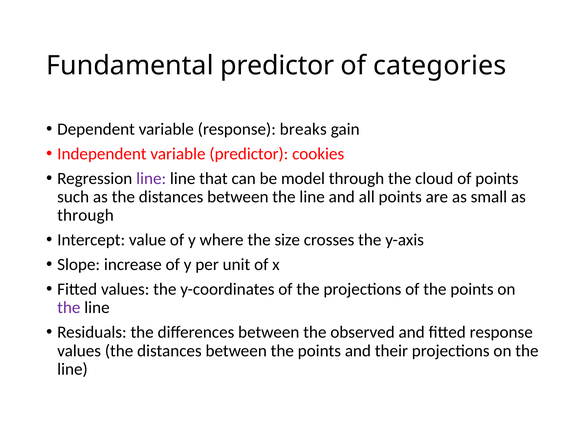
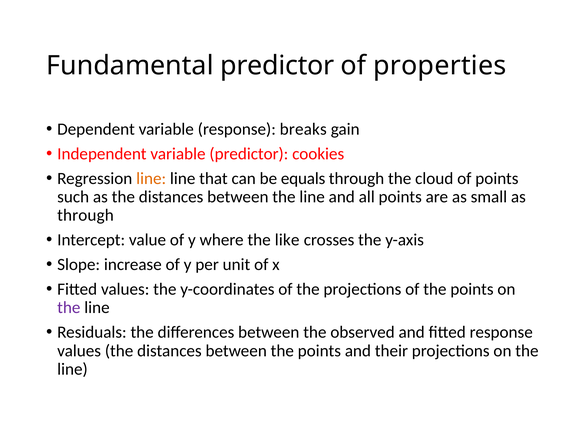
categories: categories -> properties (440, 66)
line colour: purple -> orange (151, 178)
model: model -> equals (303, 178)
size: size -> like (287, 240)
